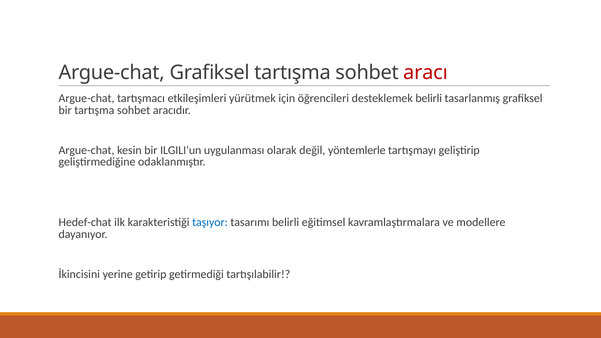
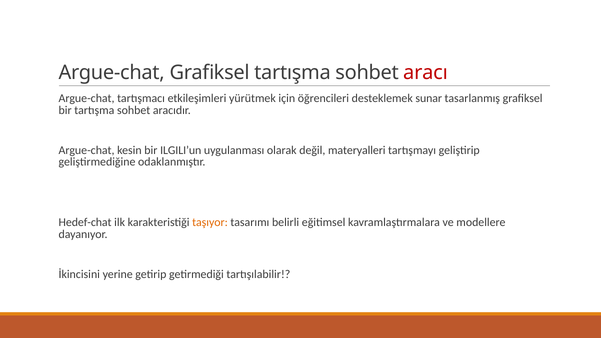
desteklemek belirli: belirli -> sunar (429, 99)
yöntemlerle: yöntemlerle -> materyalleri (357, 150)
taşıyor colour: blue -> orange (210, 223)
